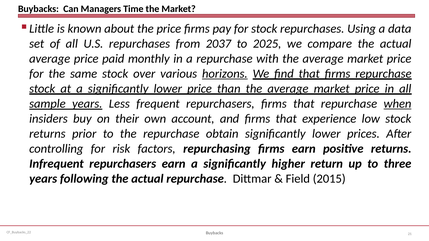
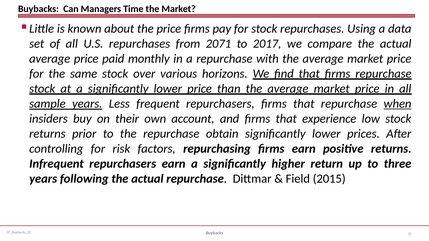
2037: 2037 -> 2071 (218, 44)
2025: 2025 -> 2017 (267, 44)
horizons underline: present -> none (225, 74)
